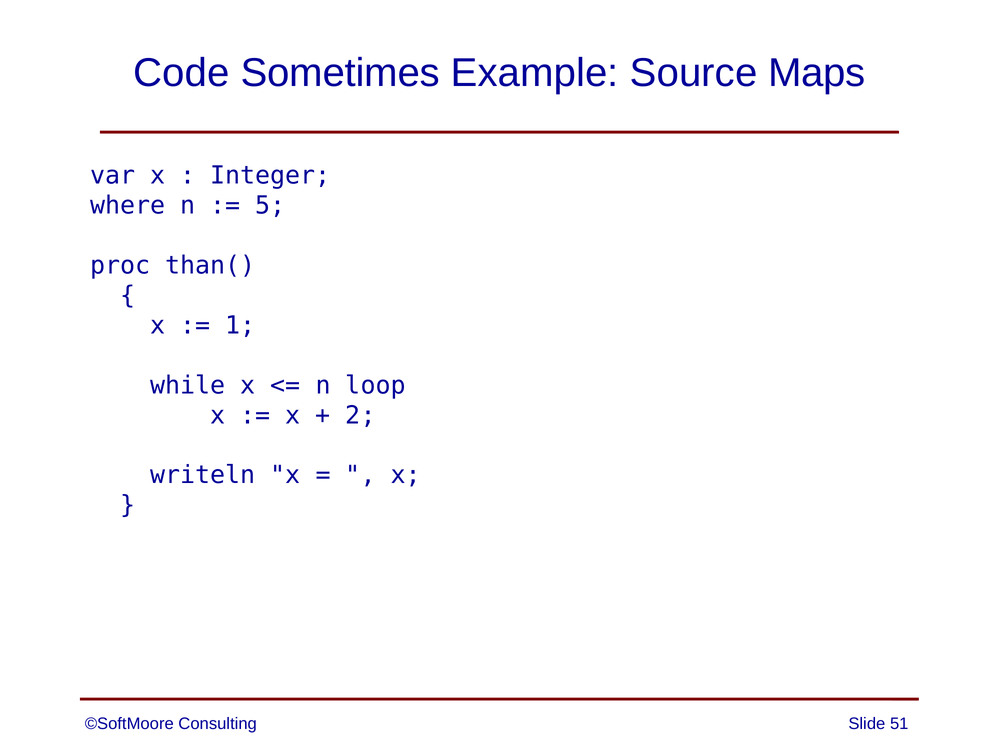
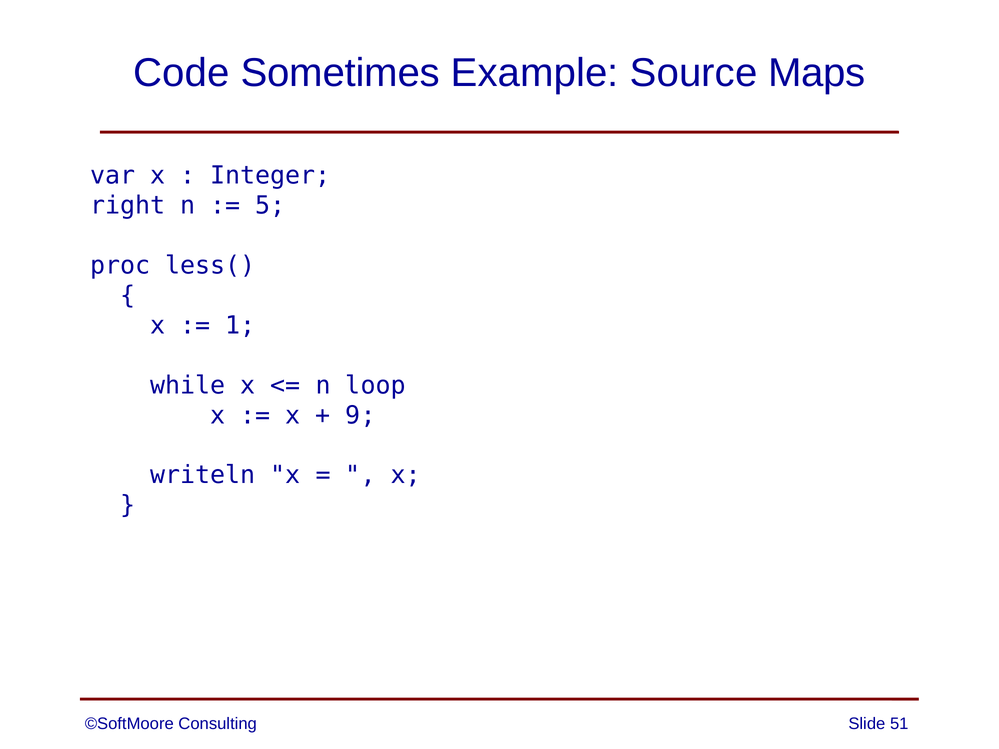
where: where -> right (128, 206)
than(: than( -> less( (210, 266)
2: 2 -> 9 (361, 415)
